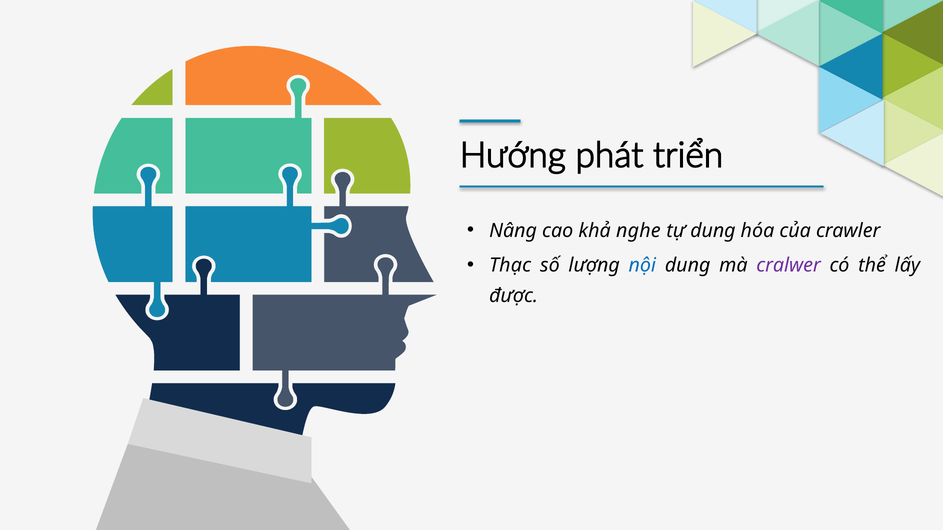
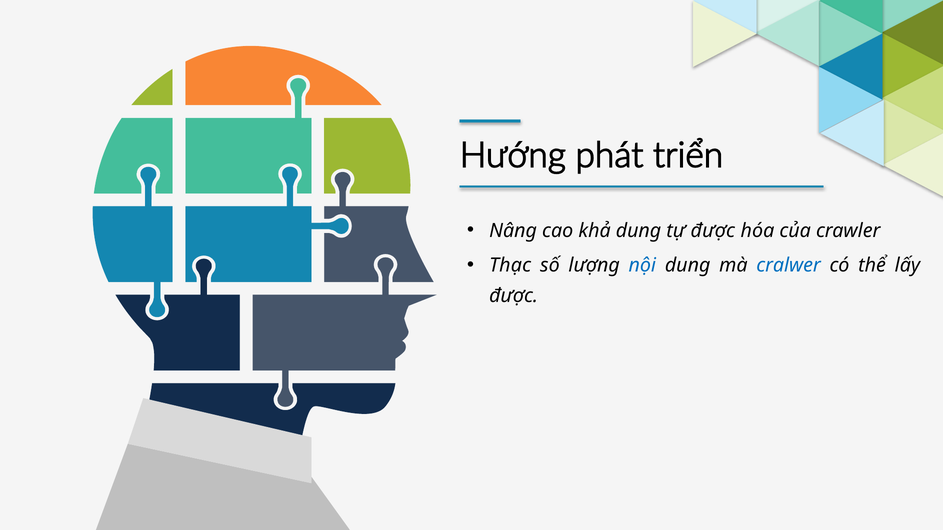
khả nghe: nghe -> dung (639, 231)
tự dung: dung -> được (713, 231)
cralwer colour: purple -> blue (789, 265)
